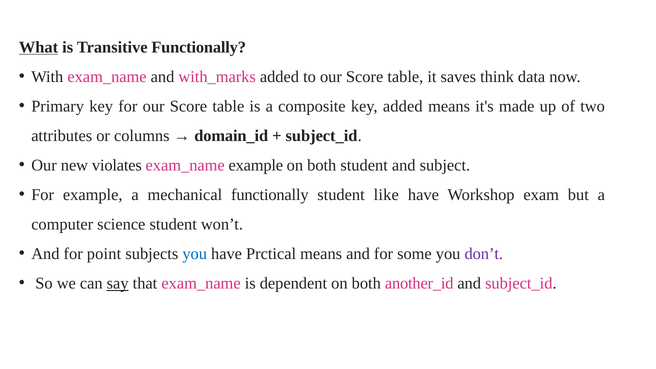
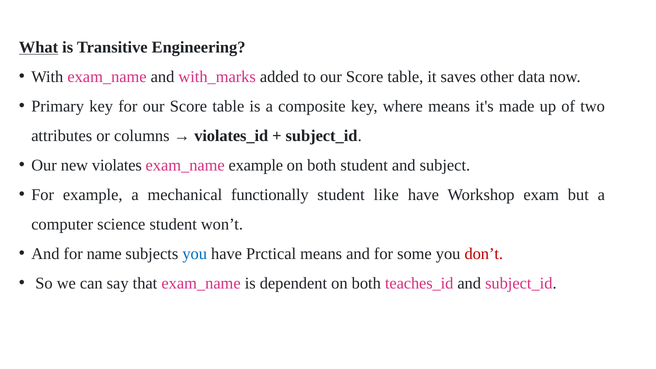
Transitive Functionally: Functionally -> Engineering (199, 47)
think: think -> other (497, 77)
key added: added -> where (403, 106)
domain_id: domain_id -> violates_id (231, 136)
point: point -> name (104, 254)
don’t colour: purple -> red (484, 254)
say underline: present -> none (118, 283)
another_id: another_id -> teaches_id (419, 283)
